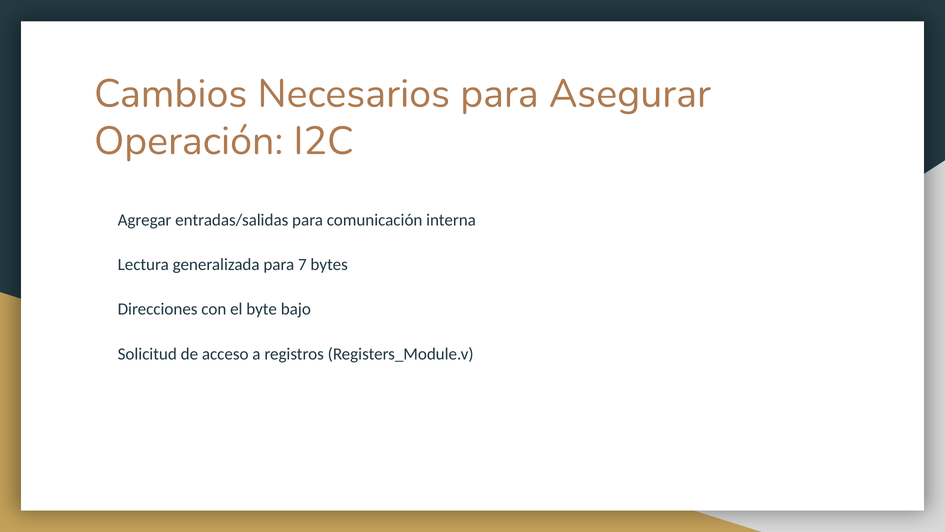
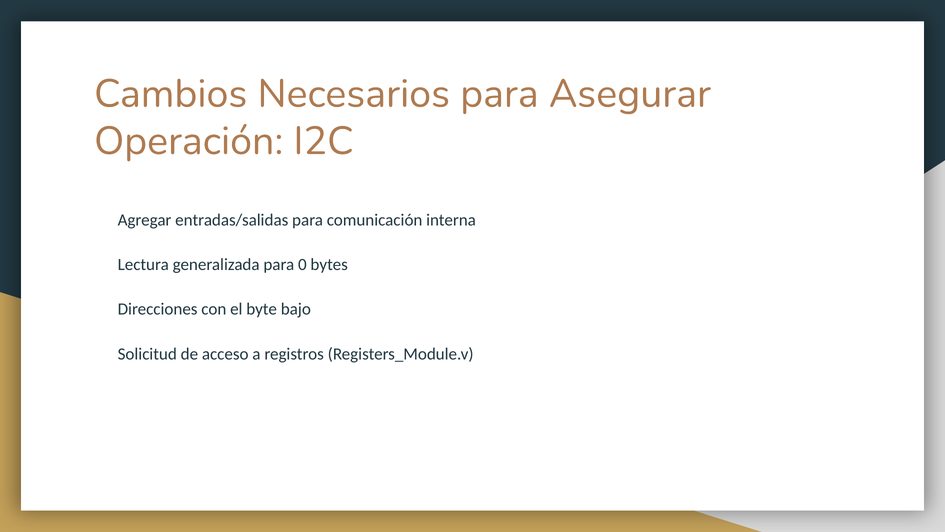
7: 7 -> 0 (302, 265)
